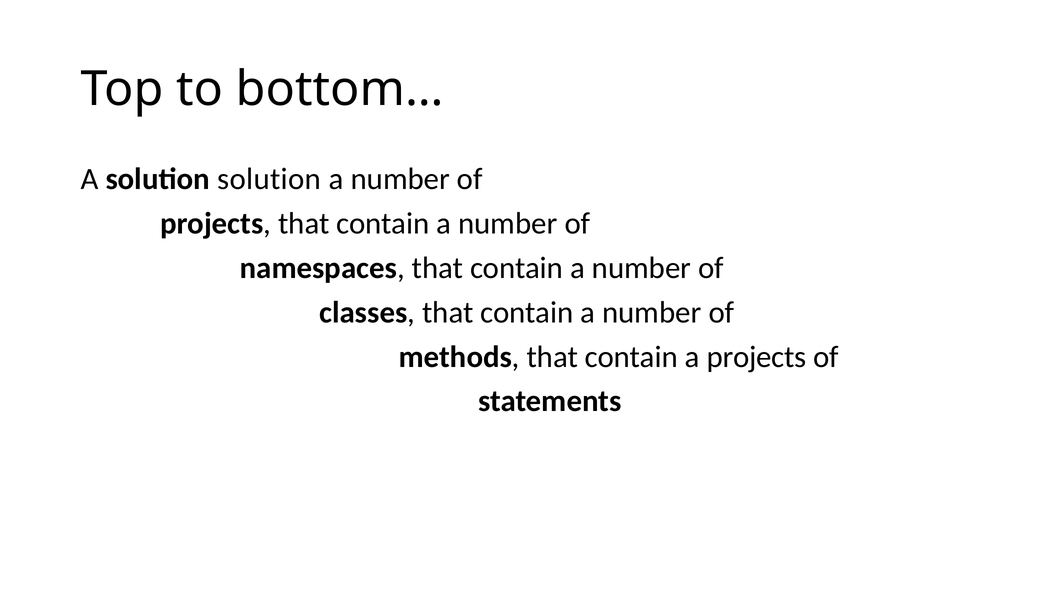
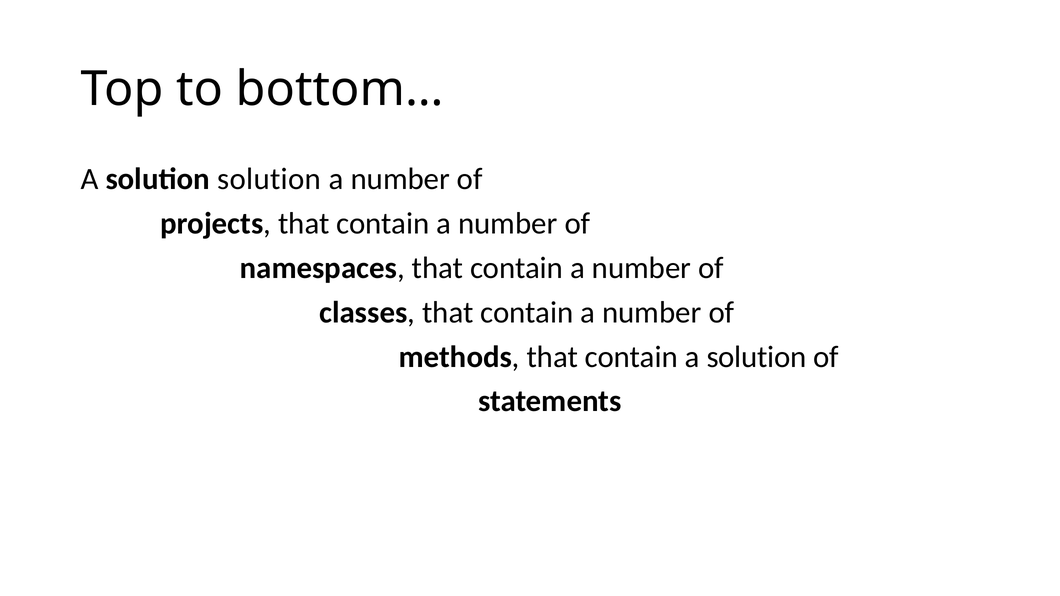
contain a projects: projects -> solution (756, 357)
